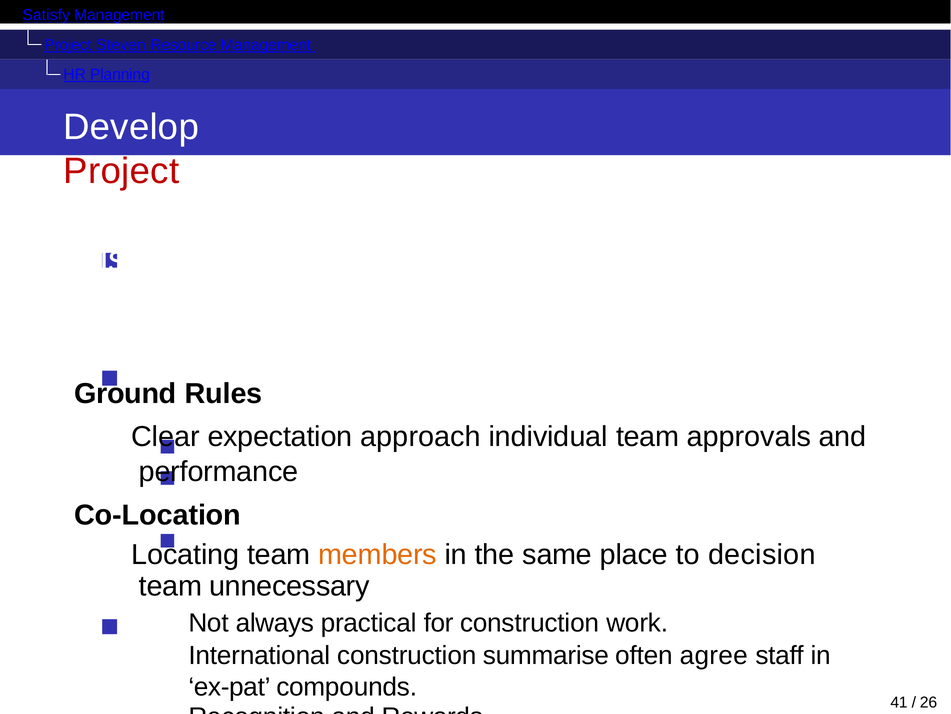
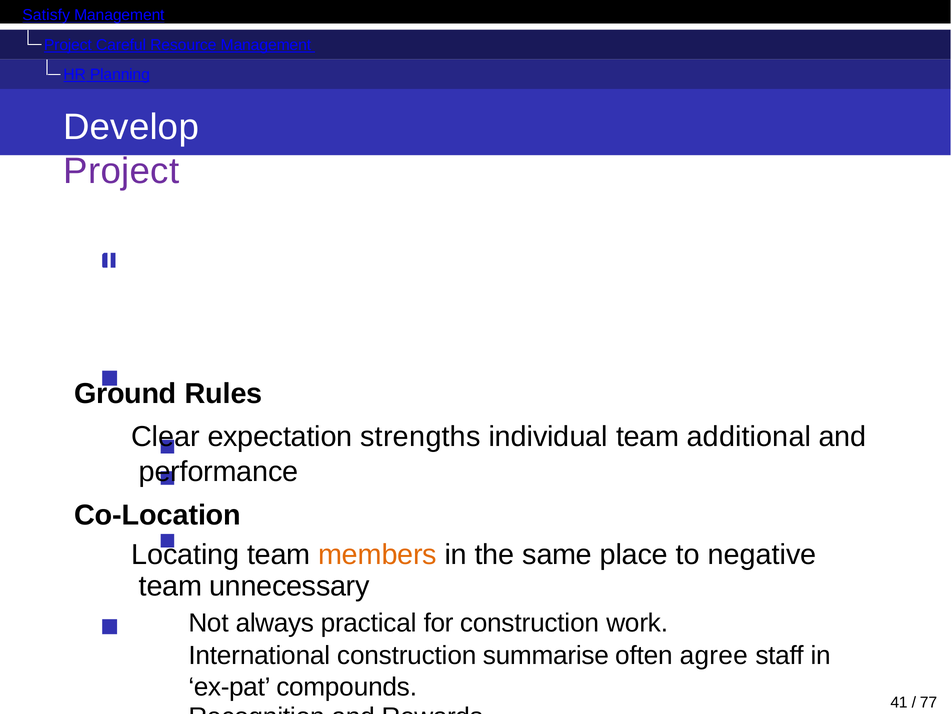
Steven: Steven -> Careful (121, 45)
Project colour: red -> purple (121, 171)
Arise: Arise -> Skills (105, 259)
approach: approach -> strengths (420, 437)
approvals: approvals -> additional (749, 437)
decision: decision -> negative (762, 555)
26: 26 -> 77 (929, 702)
